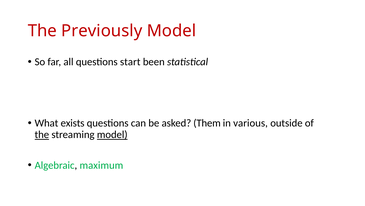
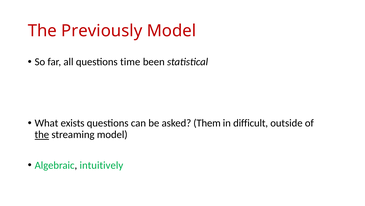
start: start -> time (130, 62)
various: various -> difficult (251, 123)
model underline: present -> none (112, 134)
maximum: maximum -> intuitively (101, 165)
